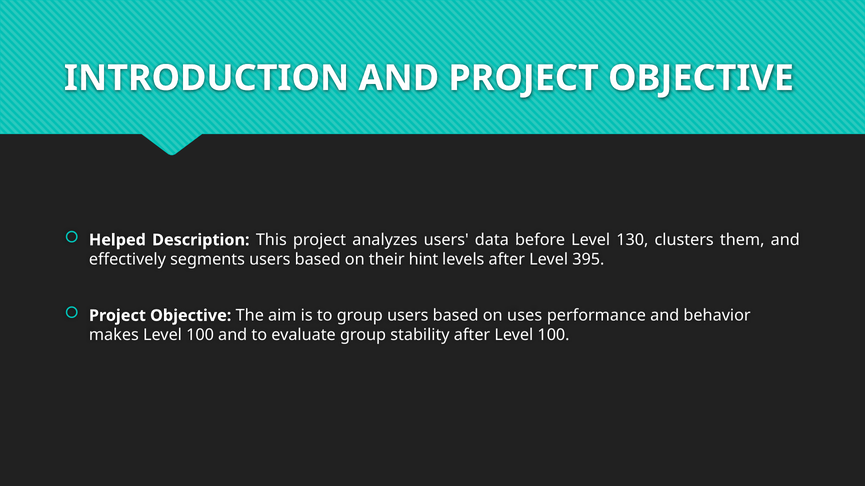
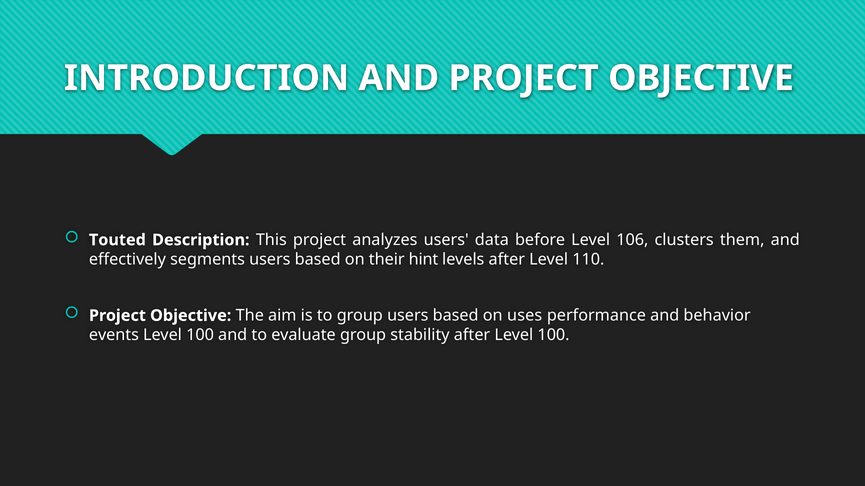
Helped: Helped -> Touted (117, 240)
130: 130 -> 106 (632, 240)
395: 395 -> 110 (588, 260)
makes: makes -> events (114, 335)
